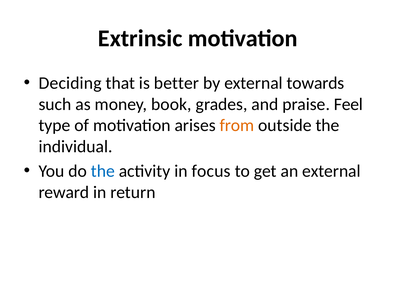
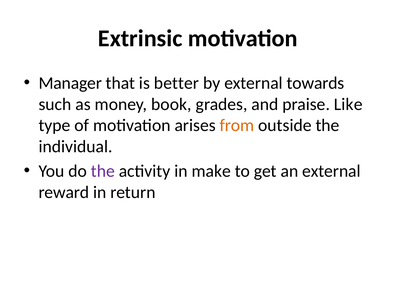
Deciding: Deciding -> Manager (70, 83)
Feel: Feel -> Like (348, 104)
the colour: blue -> purple (103, 171)
focus: focus -> make (211, 171)
